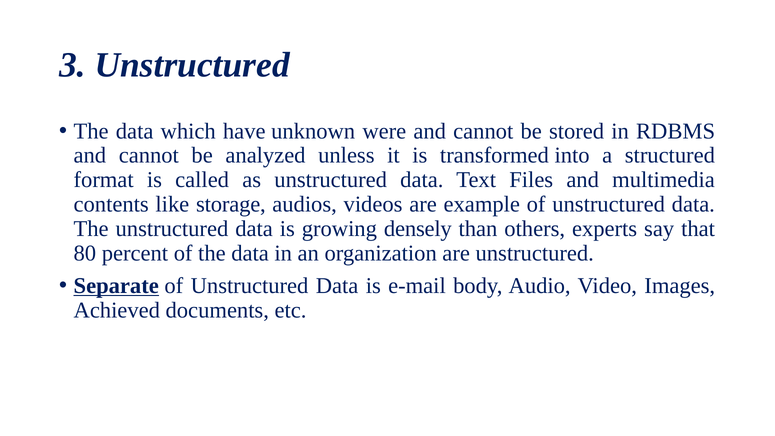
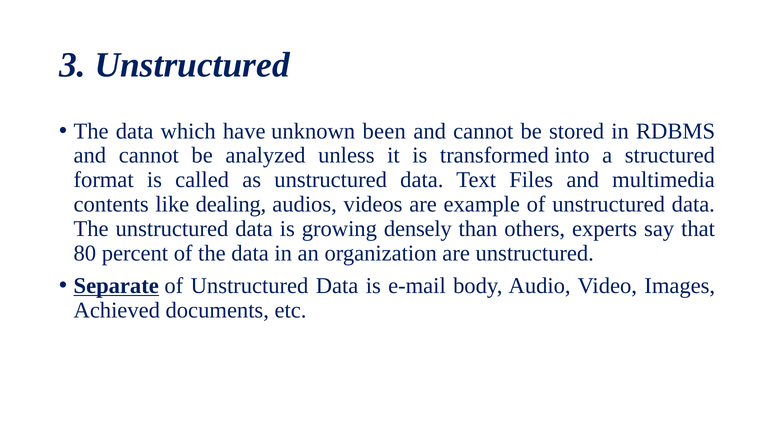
were: were -> been (384, 131)
storage: storage -> dealing (231, 204)
